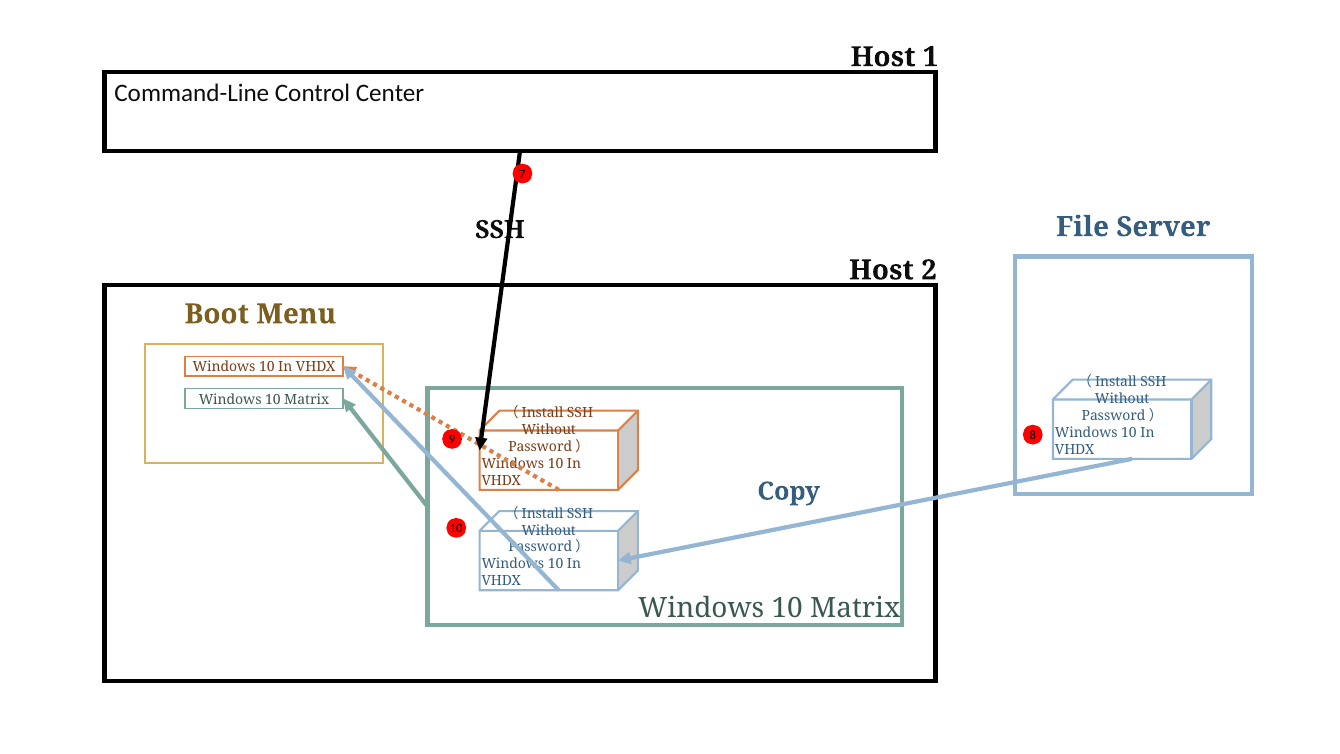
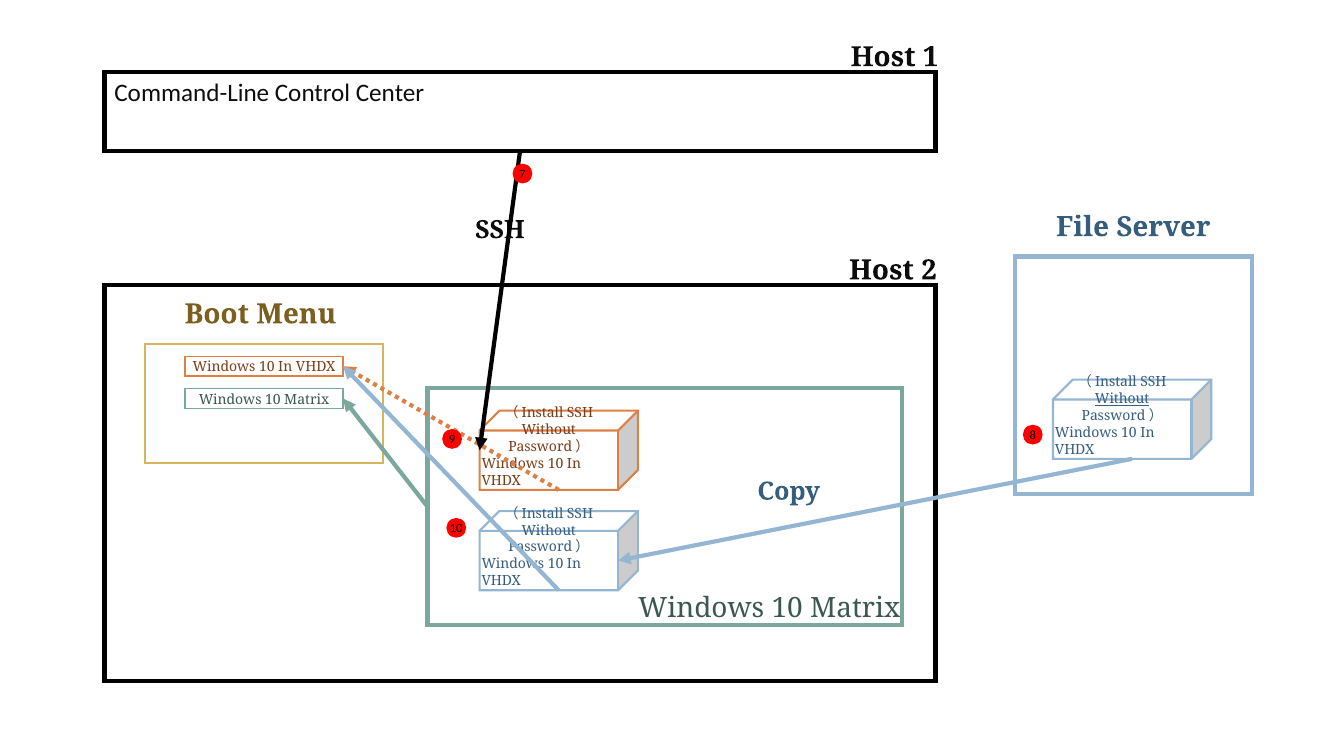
Without underline: none -> present (1122, 399)
